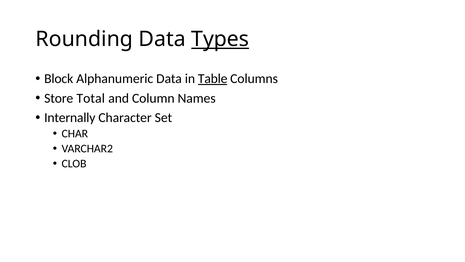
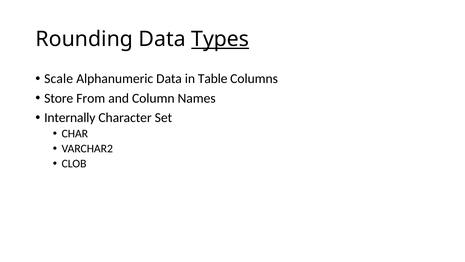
Block: Block -> Scale (59, 79)
Table underline: present -> none (213, 79)
Total: Total -> From (91, 98)
